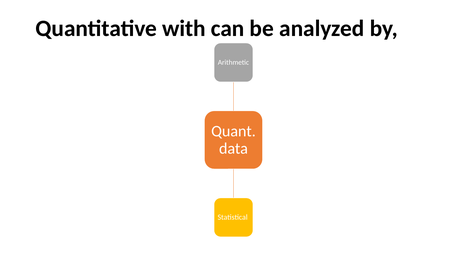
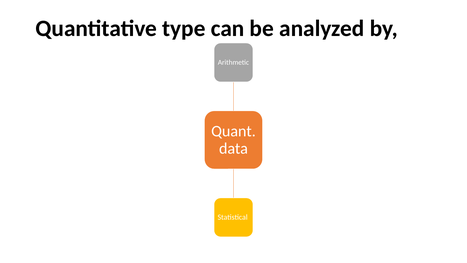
with: with -> type (184, 28)
